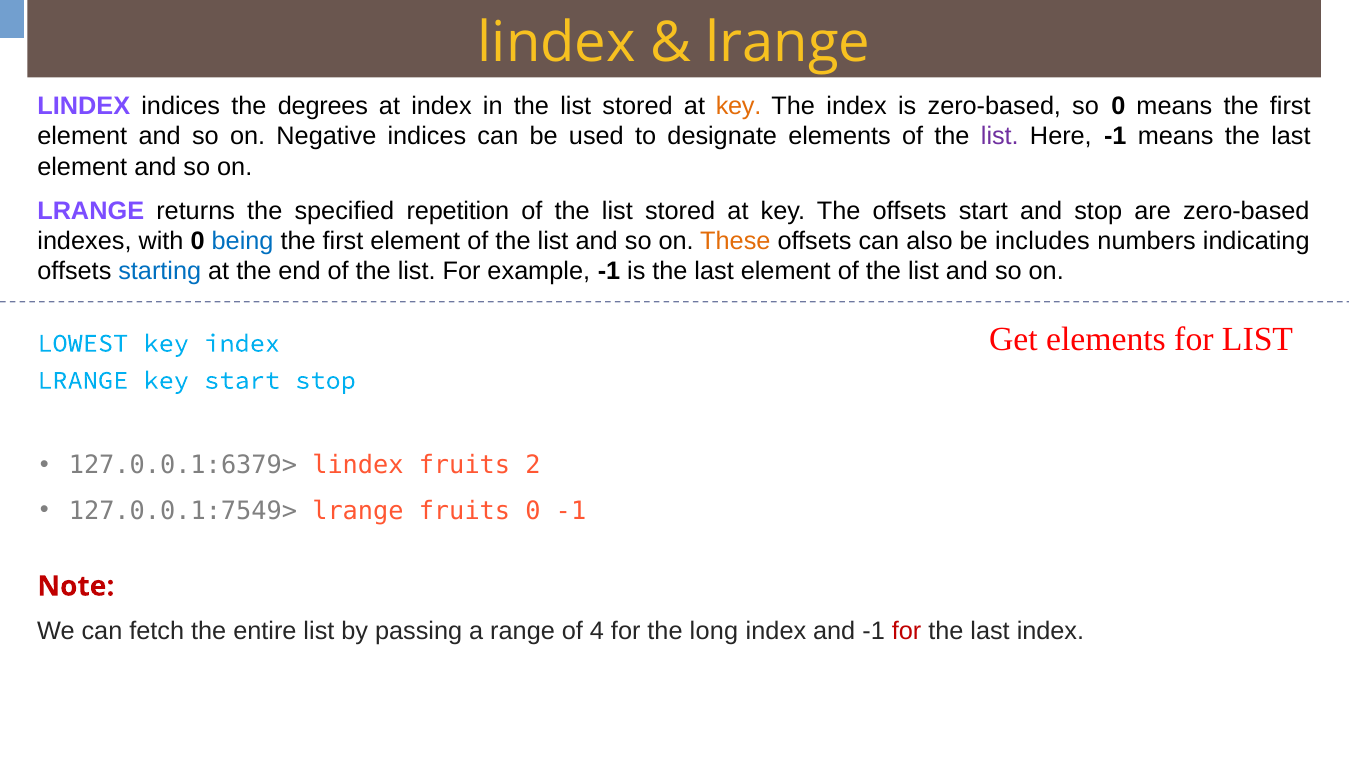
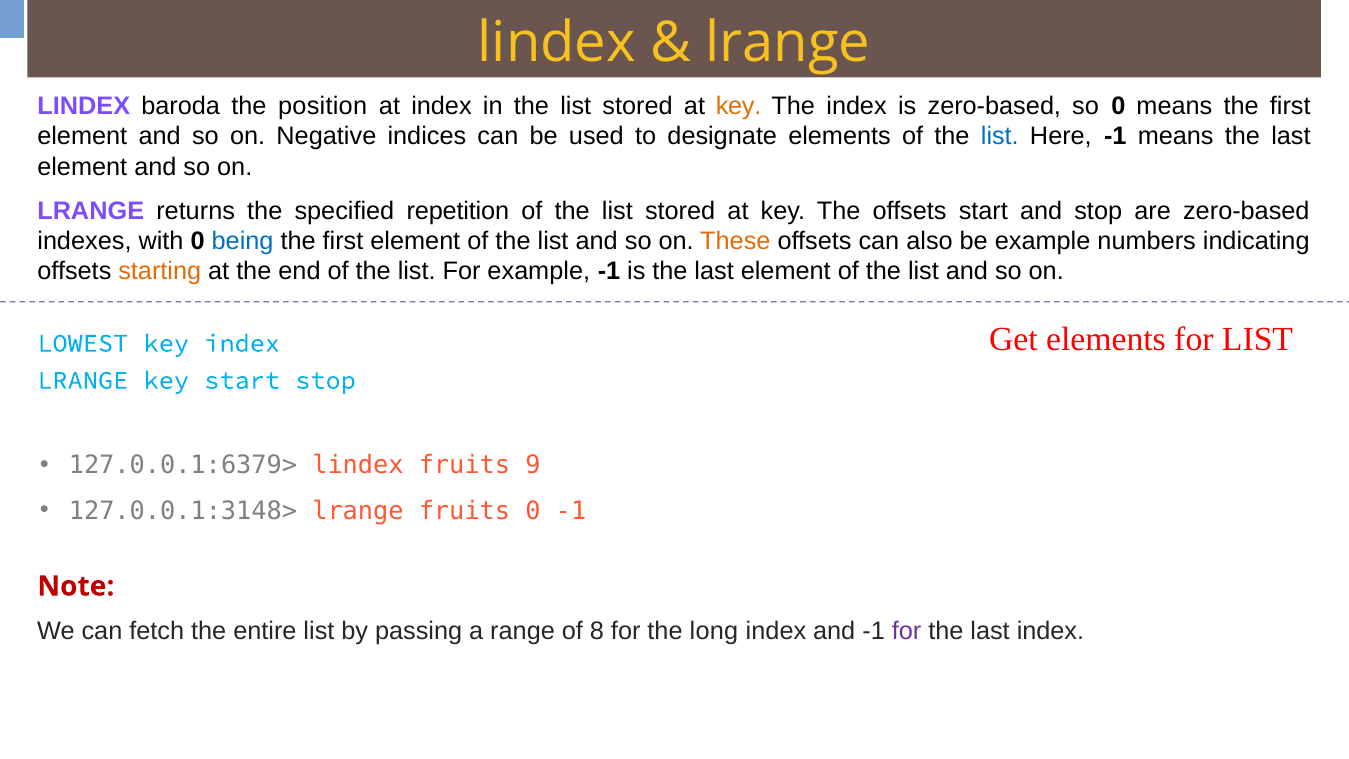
LINDEX indices: indices -> baroda (181, 106)
degrees: degrees -> position (323, 106)
list colour: purple -> blue (1000, 137)
be includes: includes -> example (1043, 241)
starting colour: blue -> orange (160, 271)
2: 2 -> 9 (533, 465)
127.0.0.1:7549>: 127.0.0.1:7549> -> 127.0.0.1:3148> (183, 511)
4: 4 -> 8 (597, 631)
for colour: red -> purple (907, 631)
